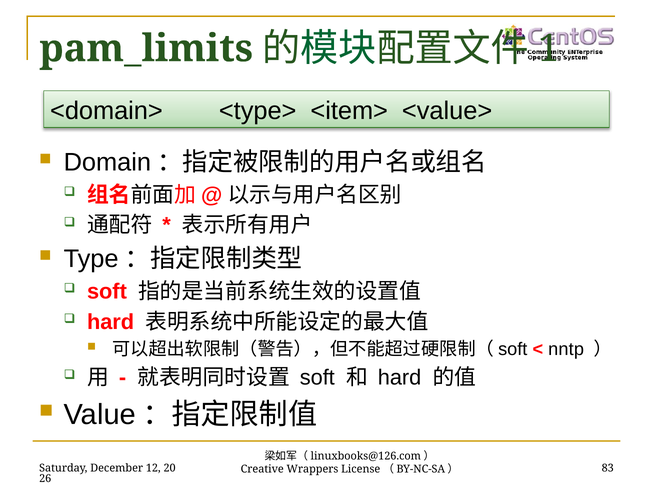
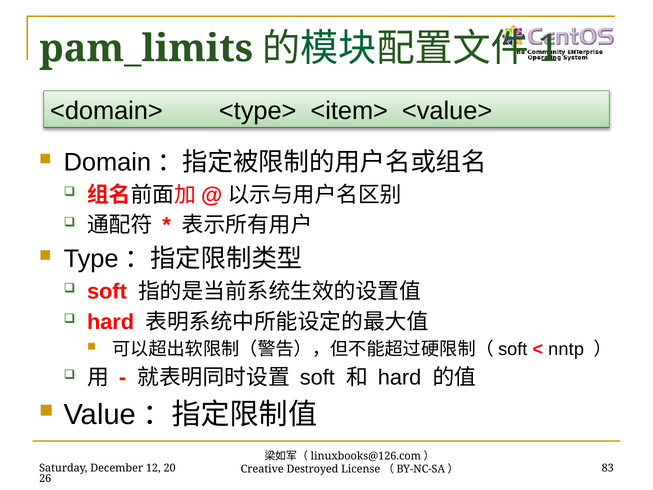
Wrappers: Wrappers -> Destroyed (312, 469)
